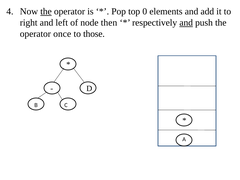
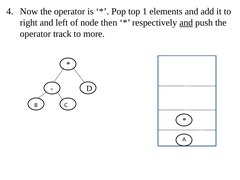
the underline: present -> none (46, 11)
0: 0 -> 1 (145, 11)
once: once -> track (62, 34)
those: those -> more (94, 34)
